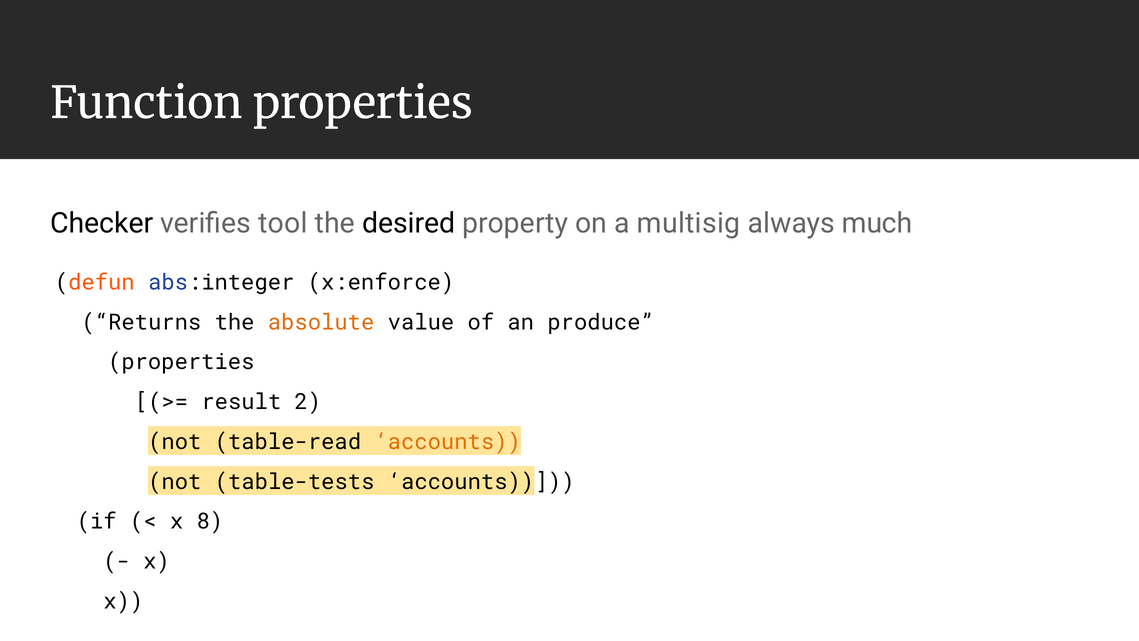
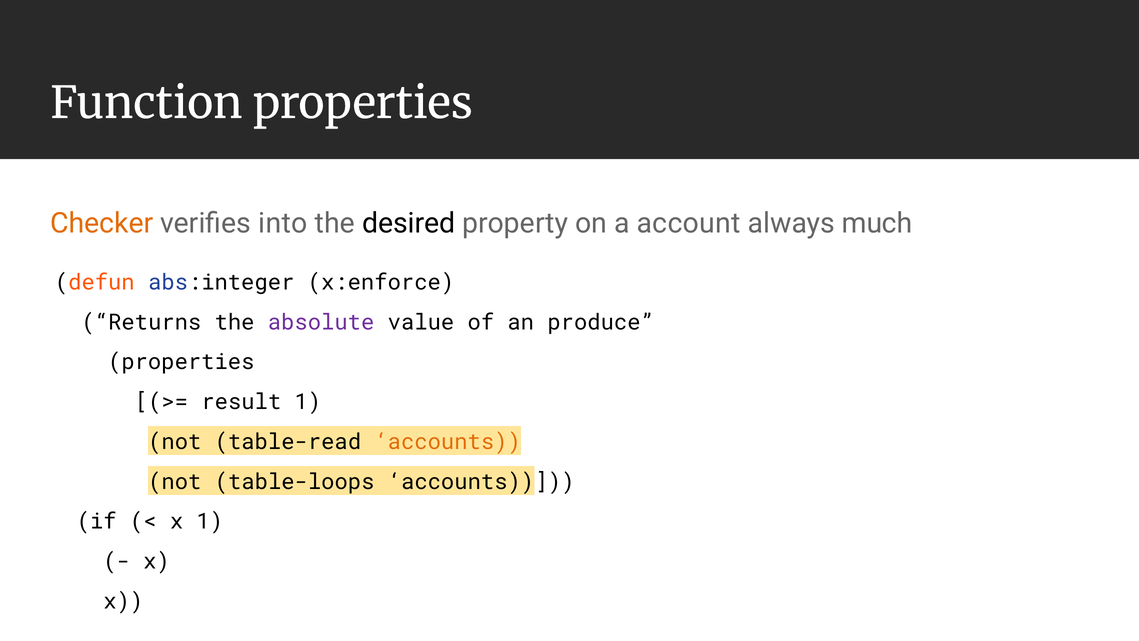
Checker colour: black -> orange (102, 223)
tool: tool -> into (283, 223)
multisig: multisig -> account (689, 223)
absolute colour: orange -> purple (321, 322)
result 2: 2 -> 1 (308, 402)
table-tests: table-tests -> table-loops (295, 482)
x 8: 8 -> 1 (210, 521)
